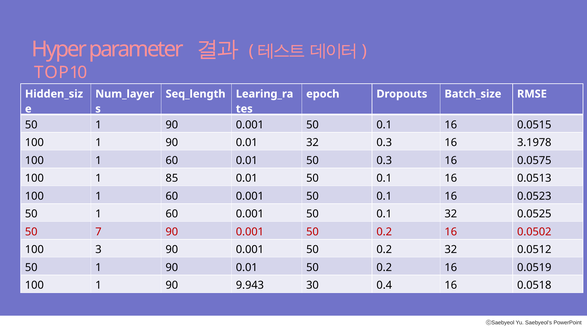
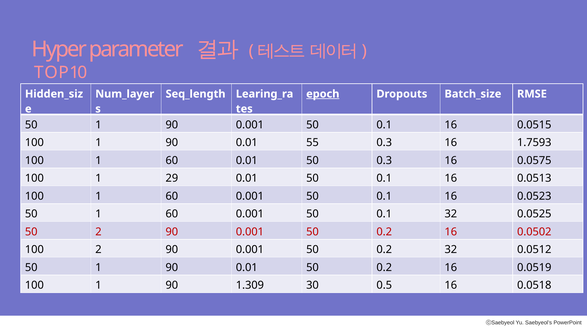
epoch underline: none -> present (323, 94)
0.01 32: 32 -> 55 (312, 143)
3.1978: 3.1978 -> 1.7593 (534, 143)
85: 85 -> 29 (172, 178)
50 7: 7 -> 2 (98, 232)
100 3: 3 -> 2 (98, 250)
9.943: 9.943 -> 1.309 (250, 285)
0.4: 0.4 -> 0.5 (384, 285)
